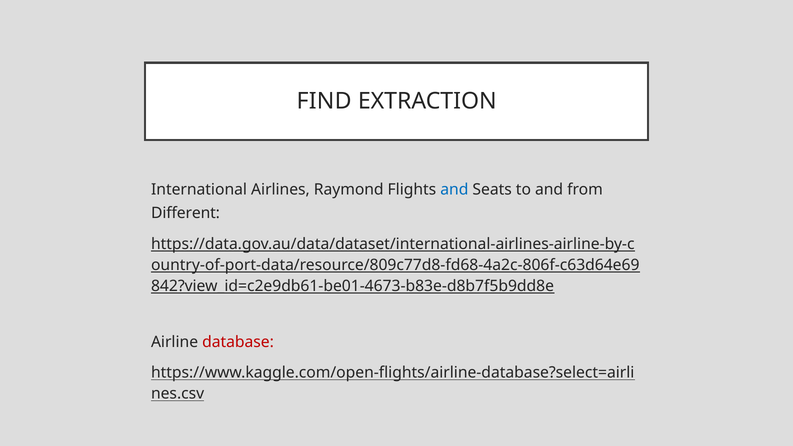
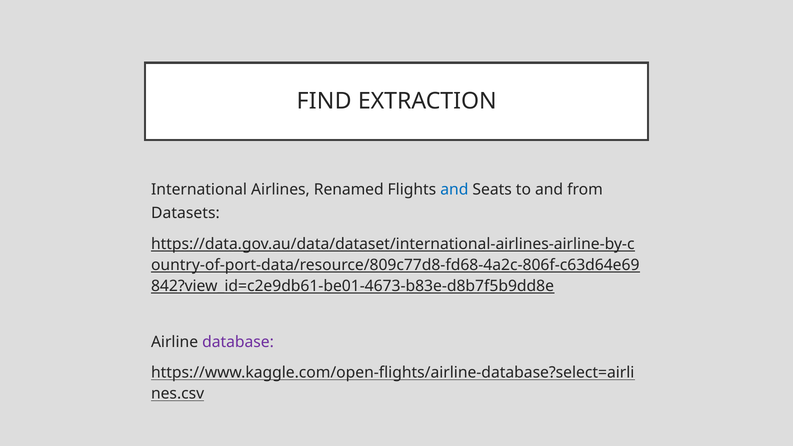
Raymond: Raymond -> Renamed (349, 190)
Different: Different -> Datasets (185, 213)
database colour: red -> purple (238, 342)
